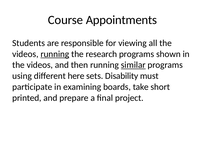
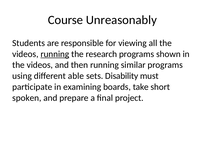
Appointments: Appointments -> Unreasonably (121, 20)
similar underline: present -> none (133, 65)
here: here -> able (76, 76)
printed: printed -> spoken (27, 98)
